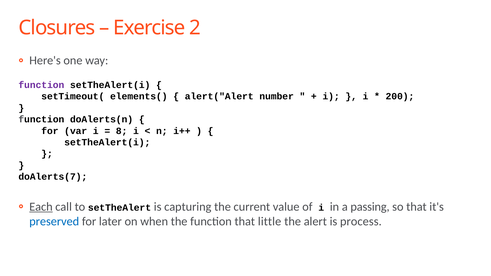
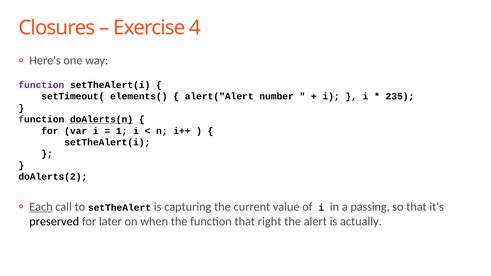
2: 2 -> 4 (195, 28)
200: 200 -> 235 (400, 97)
doAlerts(n underline: none -> present (102, 120)
8: 8 -> 1 (122, 131)
doAlerts(7: doAlerts(7 -> doAlerts(2 (53, 177)
preserved colour: blue -> black (54, 222)
little: little -> right (270, 222)
process: process -> actually (361, 222)
